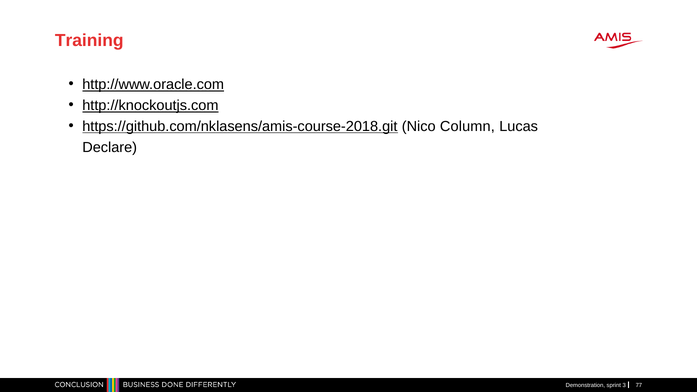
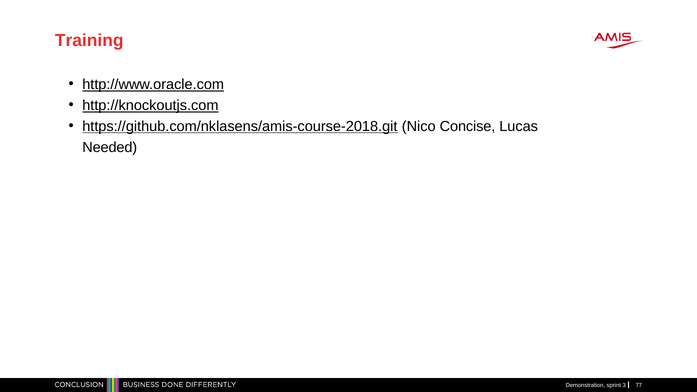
Column: Column -> Concise (468, 126)
Declare: Declare -> Needed (110, 147)
